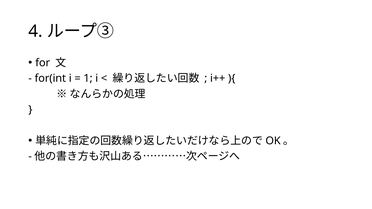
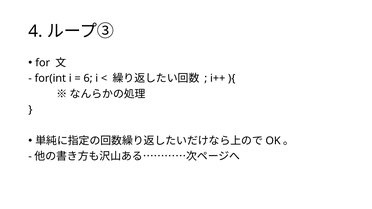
1: 1 -> 6 (88, 78)
